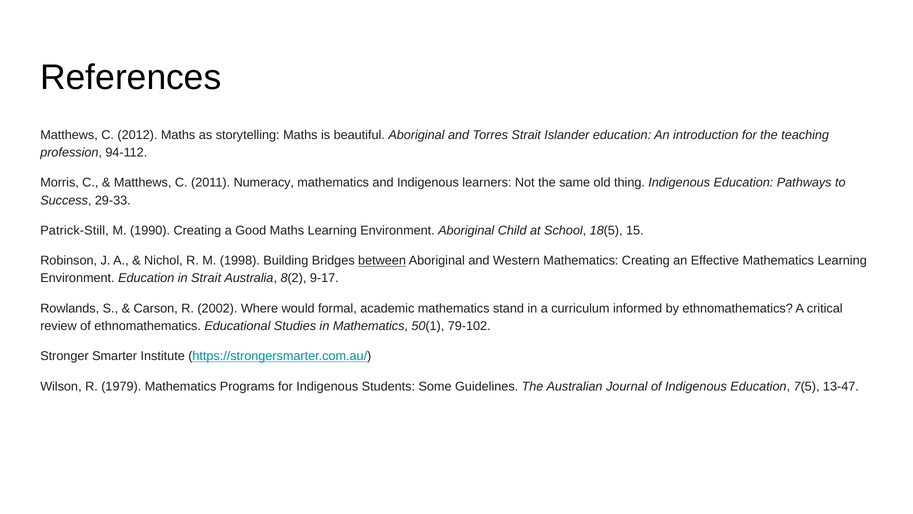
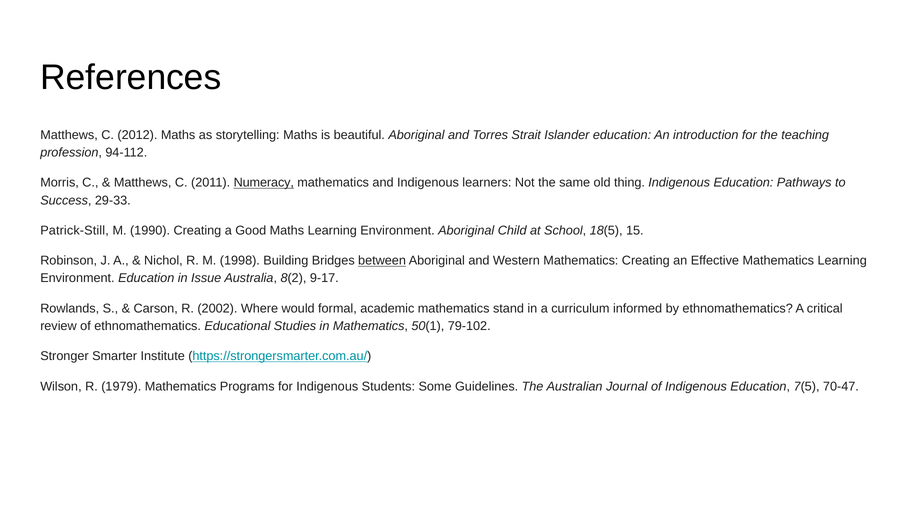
Numeracy underline: none -> present (264, 183)
in Strait: Strait -> Issue (206, 278)
13-47: 13-47 -> 70-47 (841, 386)
